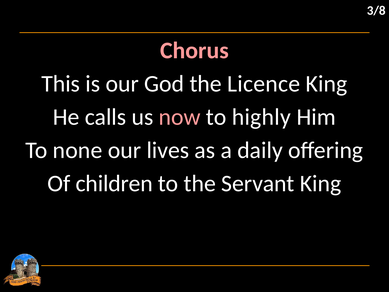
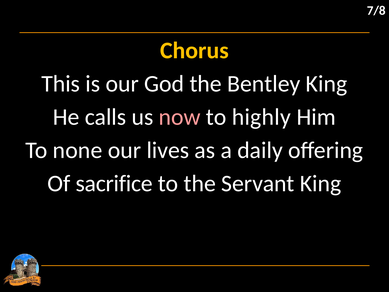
3/8: 3/8 -> 7/8 (376, 11)
Chorus colour: pink -> yellow (194, 50)
Licence: Licence -> Bentley (264, 84)
children: children -> sacrifice (114, 183)
